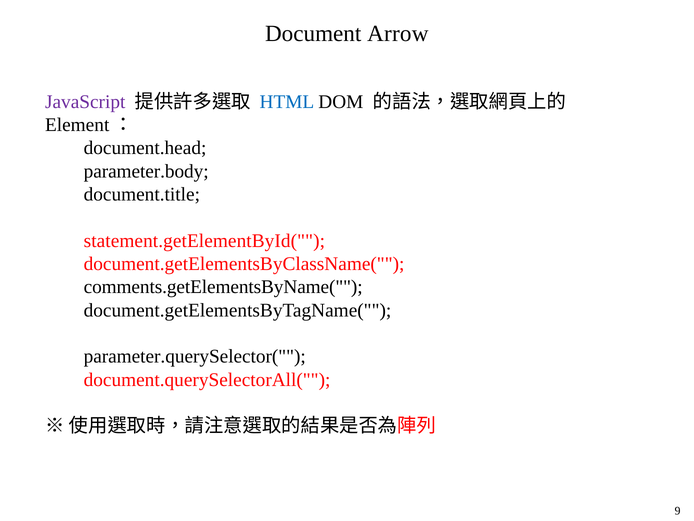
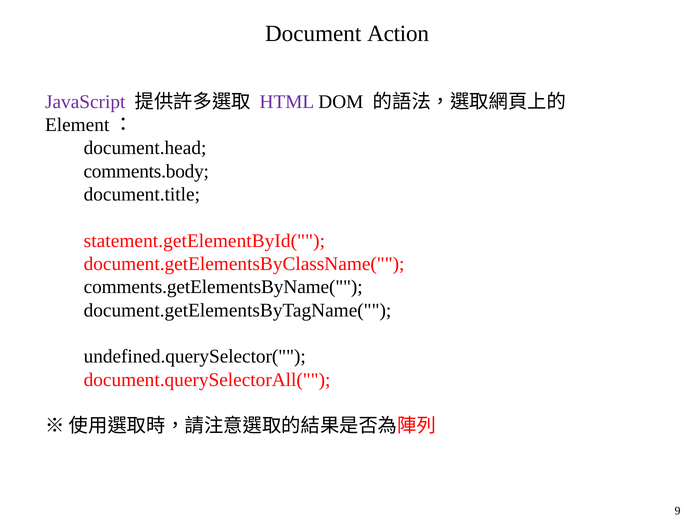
Arrow: Arrow -> Action (398, 33)
HTML colour: blue -> purple (287, 102)
parameter.body: parameter.body -> comments.body (146, 171)
parameter.querySelector(: parameter.querySelector( -> undefined.querySelector( (195, 356)
